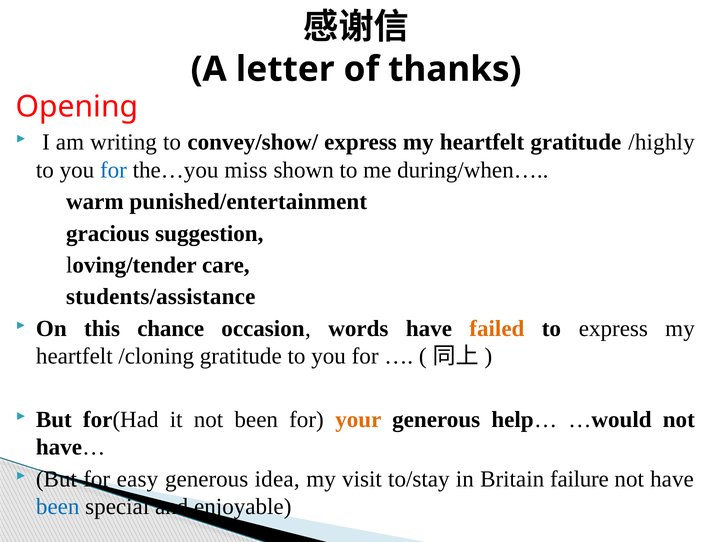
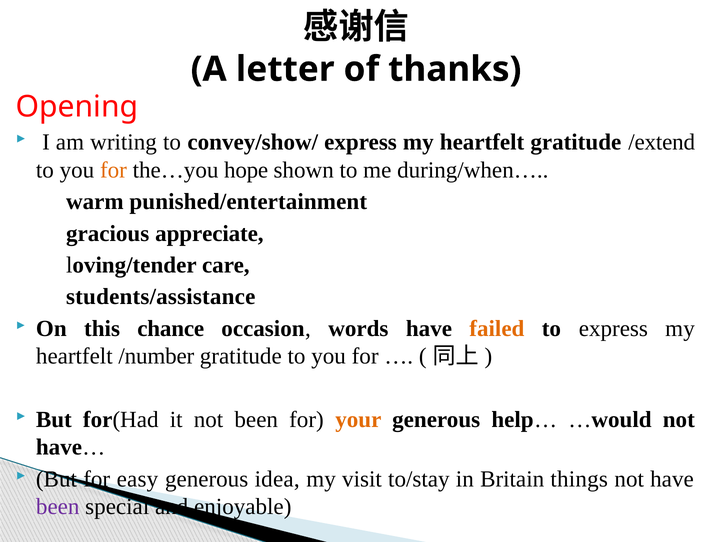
/highly: /highly -> /extend (662, 142)
for colour: blue -> orange (113, 170)
miss: miss -> hope (246, 170)
suggestion: suggestion -> appreciate (209, 233)
/cloning: /cloning -> /number (156, 356)
failure: failure -> things (579, 479)
been colour: blue -> purple (58, 506)
